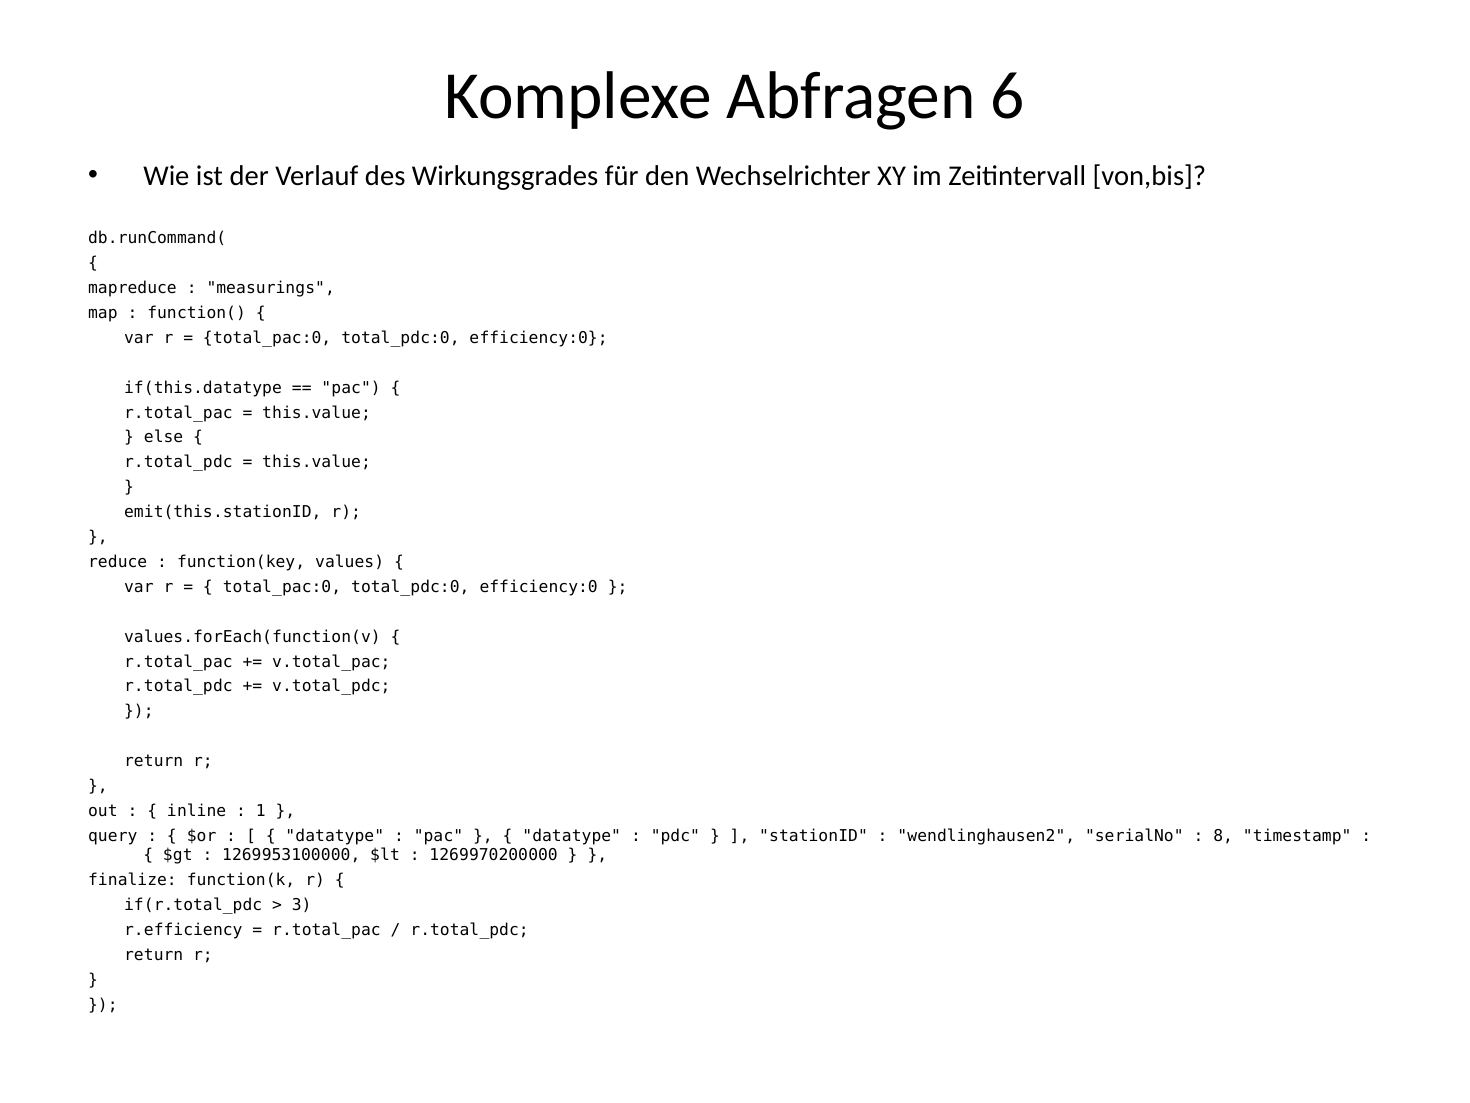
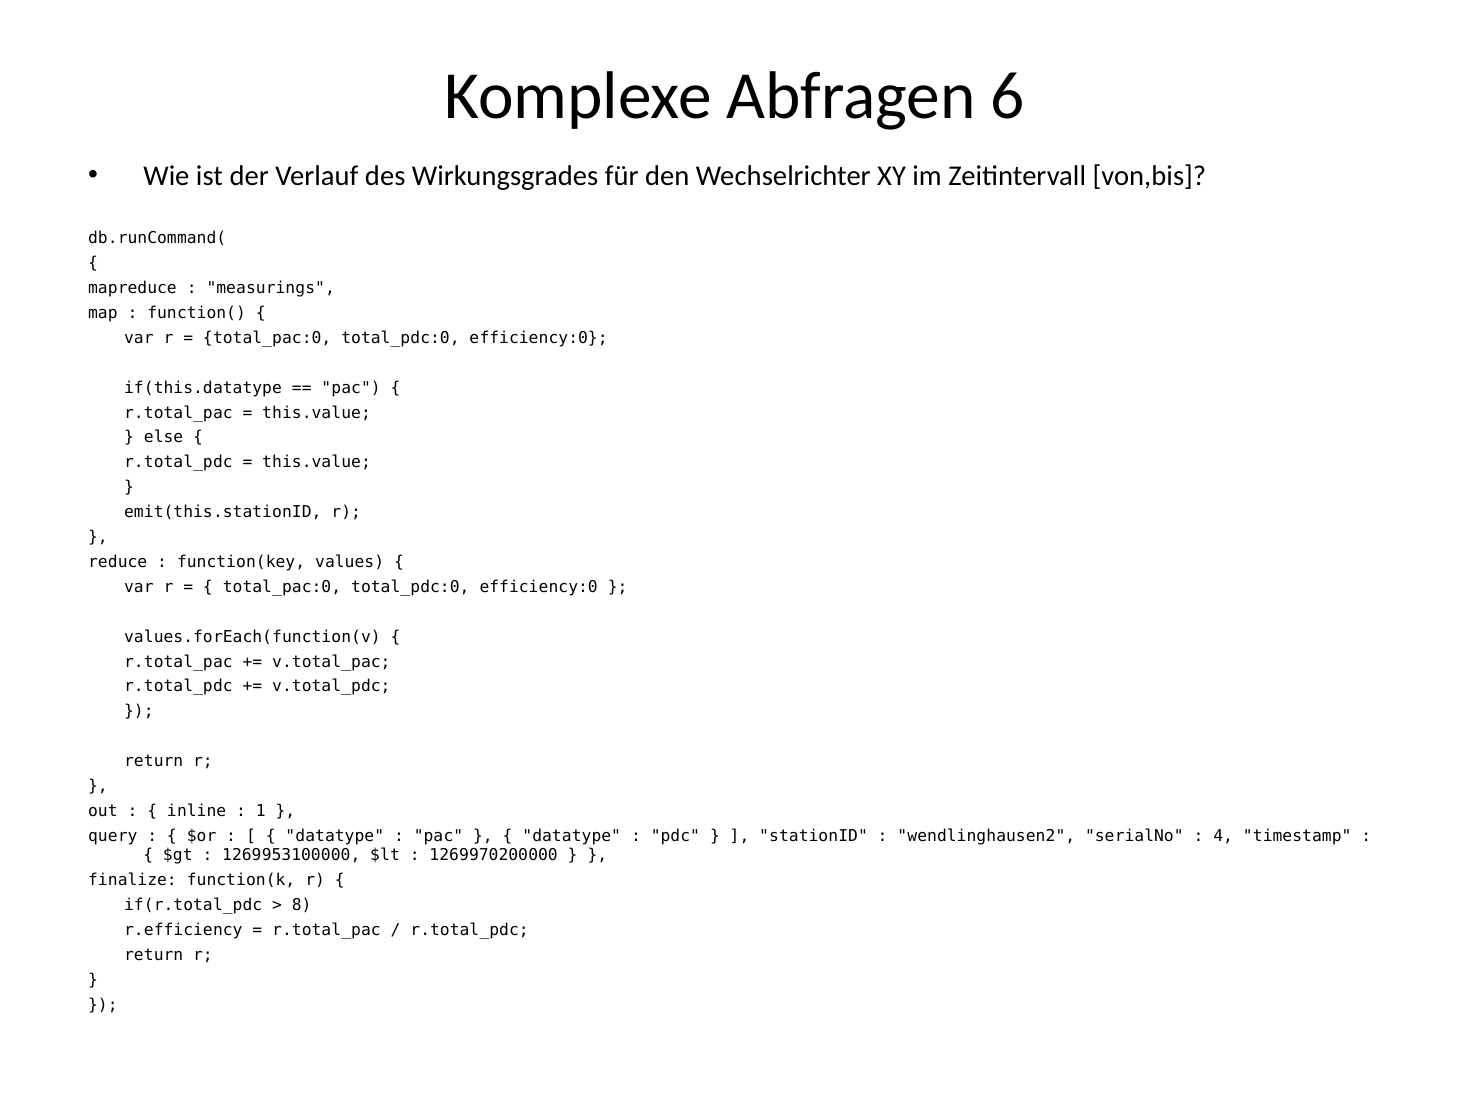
8: 8 -> 4 (1223, 836)
3: 3 -> 8 (302, 905)
